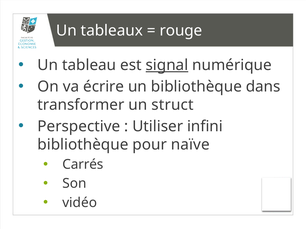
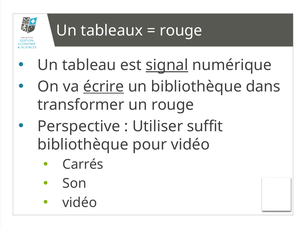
écrire underline: none -> present (104, 87)
un struct: struct -> rouge (173, 105)
infini: infini -> suffit (205, 127)
pour naïve: naïve -> vidéo (190, 145)
